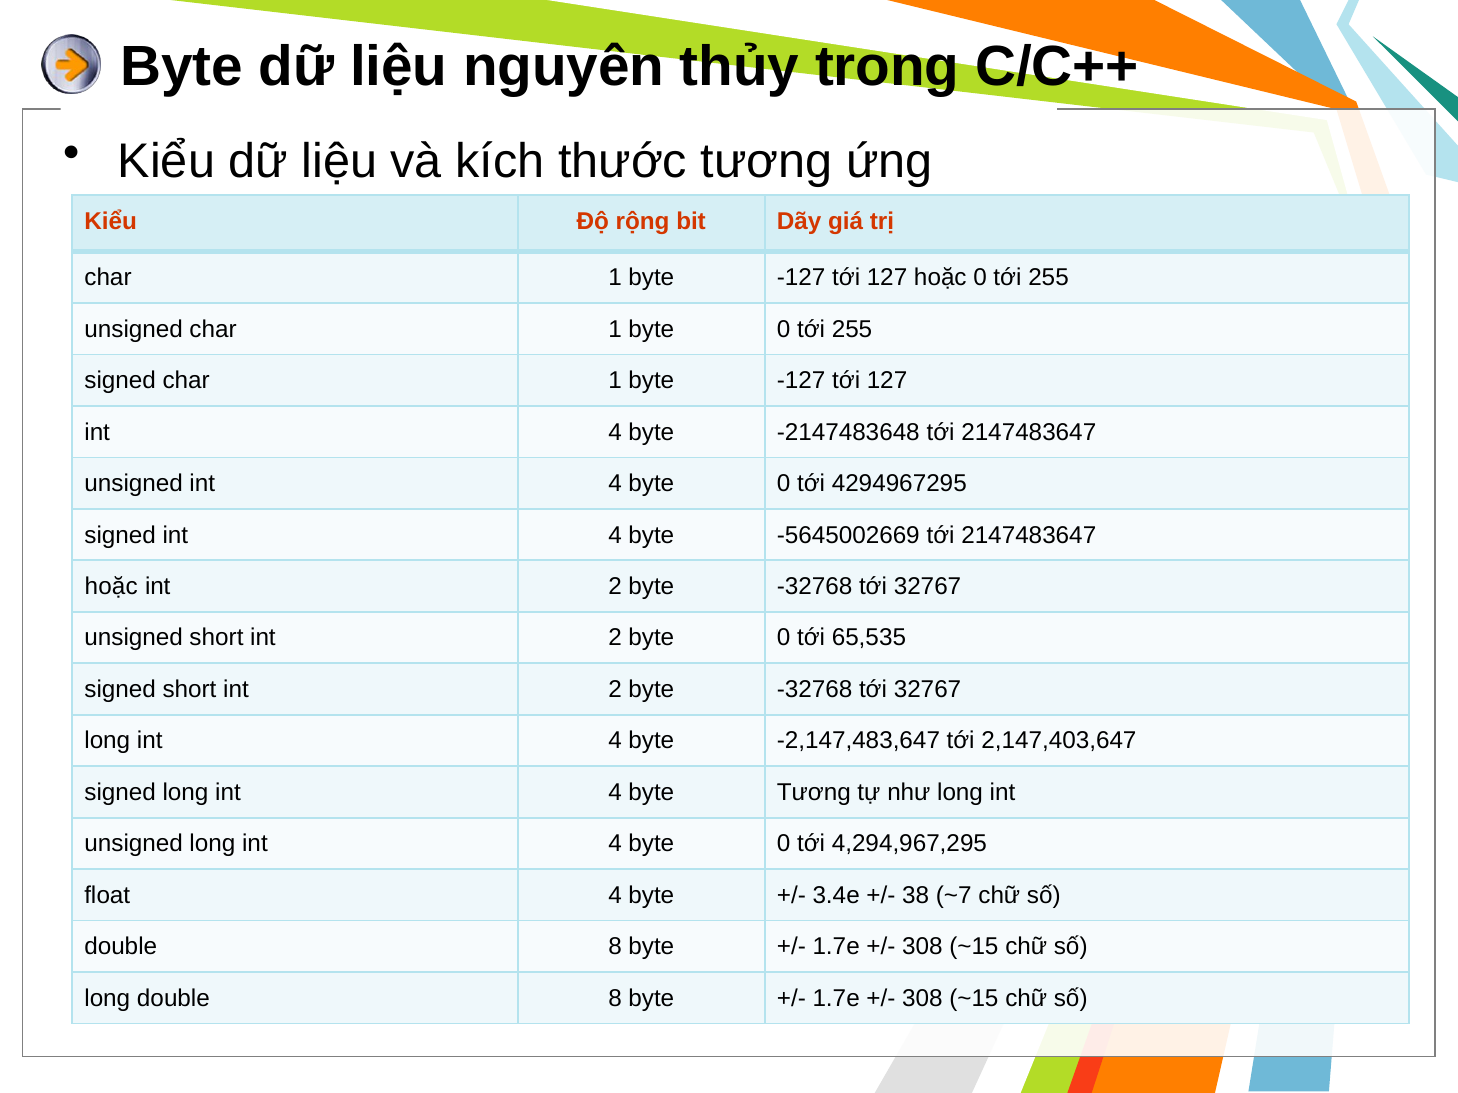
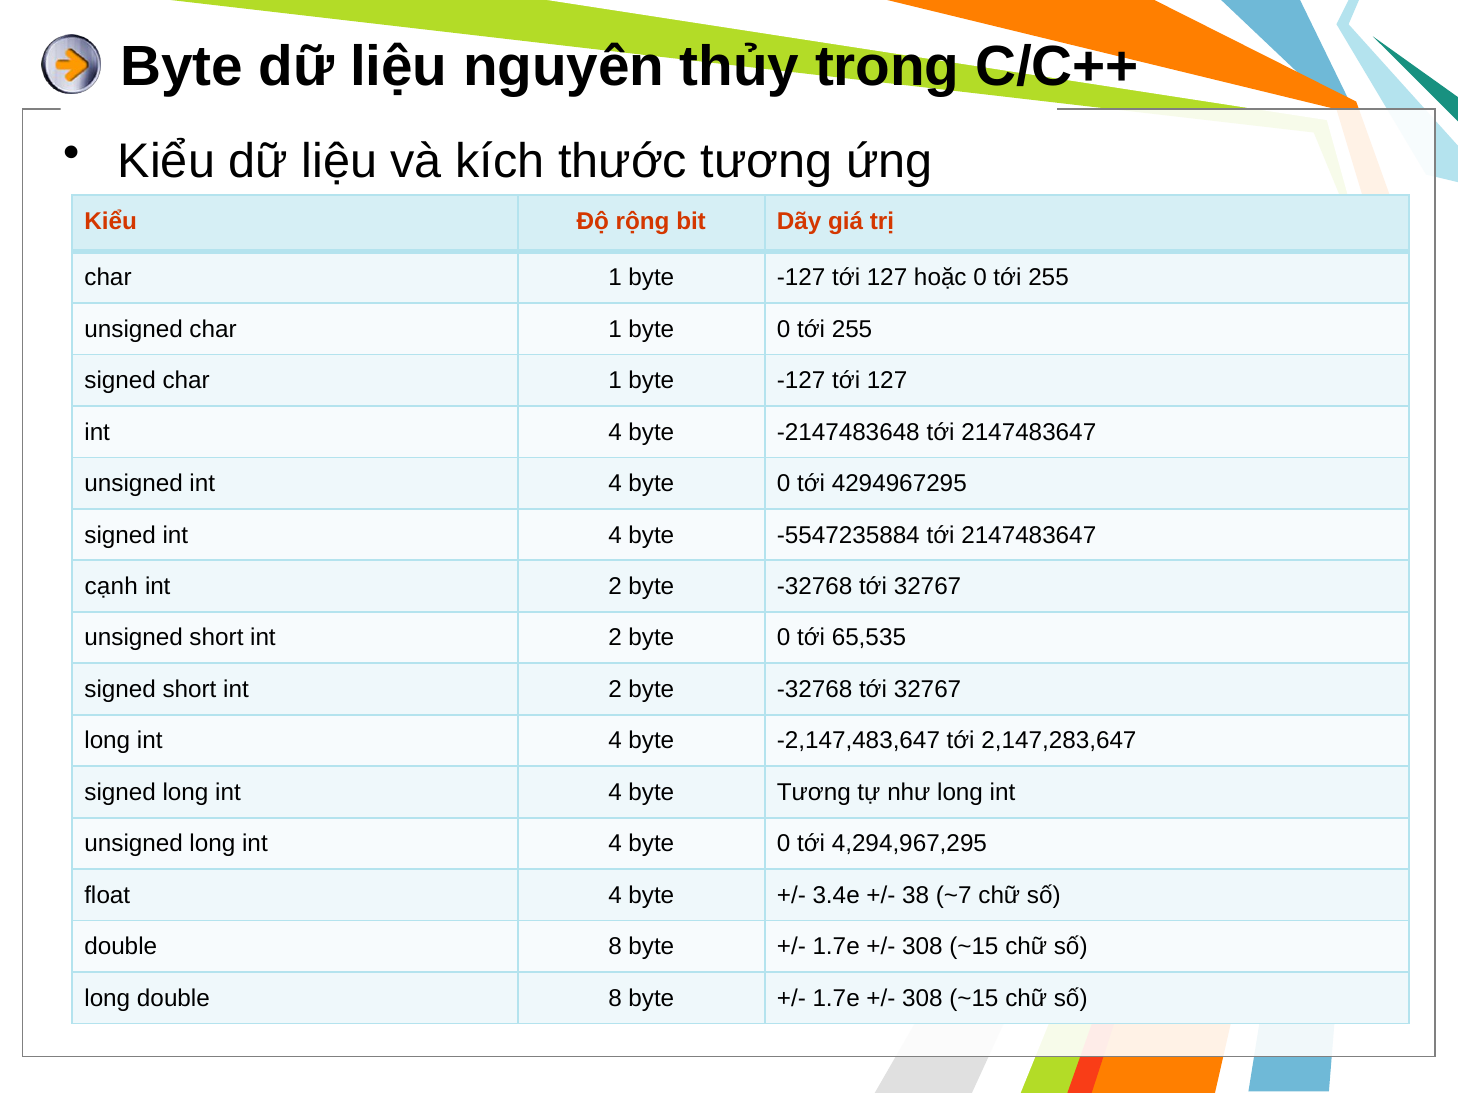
-5645002669: -5645002669 -> -5547235884 (848, 535)
hoặc: hoặc -> cạnh (111, 587)
2,147,403,647: 2,147,403,647 -> 2,147,283,647 (1059, 741)
